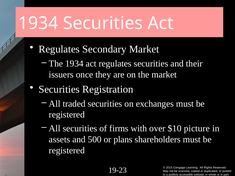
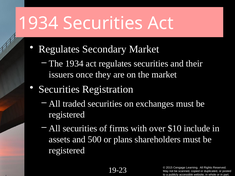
picture: picture -> include (197, 129)
